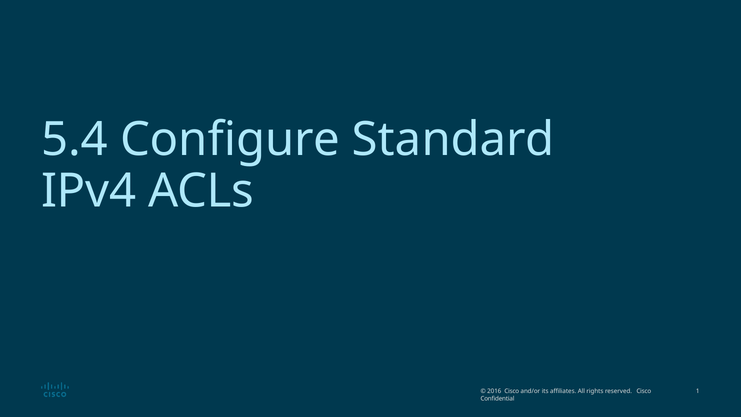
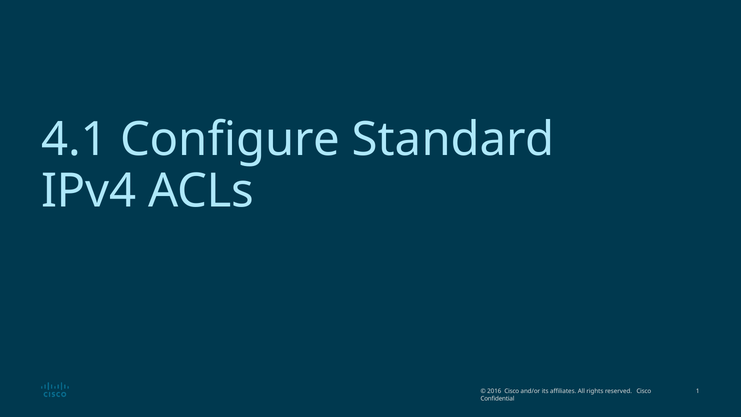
5.4: 5.4 -> 4.1 (75, 140)
